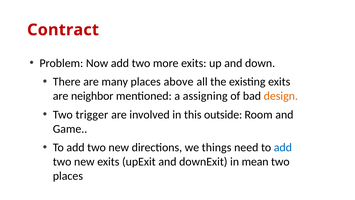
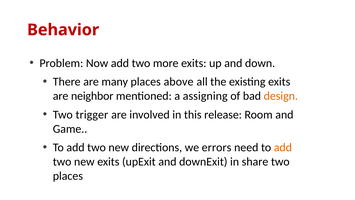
Contract: Contract -> Behavior (63, 30)
outside: outside -> release (223, 115)
things: things -> errors (217, 147)
add colour: blue -> orange (283, 147)
mean: mean -> share (255, 162)
